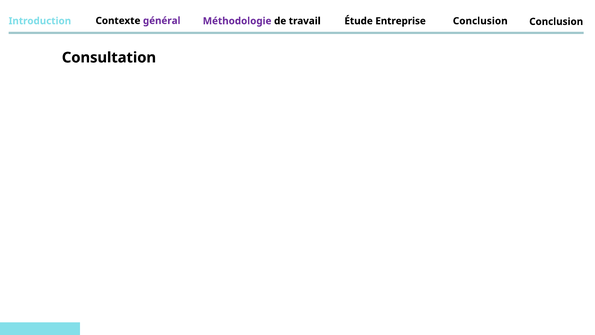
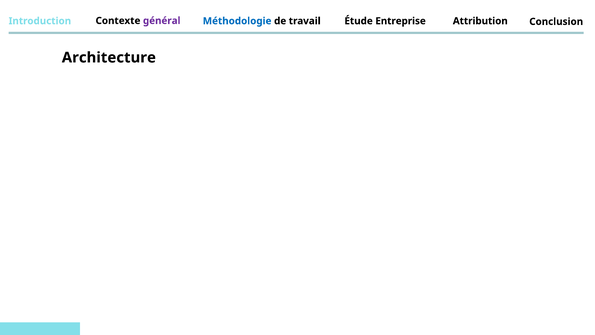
Méthodologie colour: purple -> blue (237, 21)
travail Conclusion: Conclusion -> Attribution (480, 21)
Consultation: Consultation -> Architecture (109, 58)
